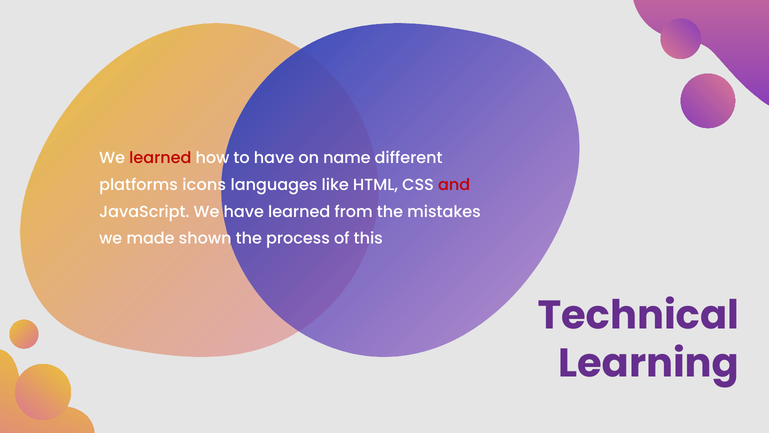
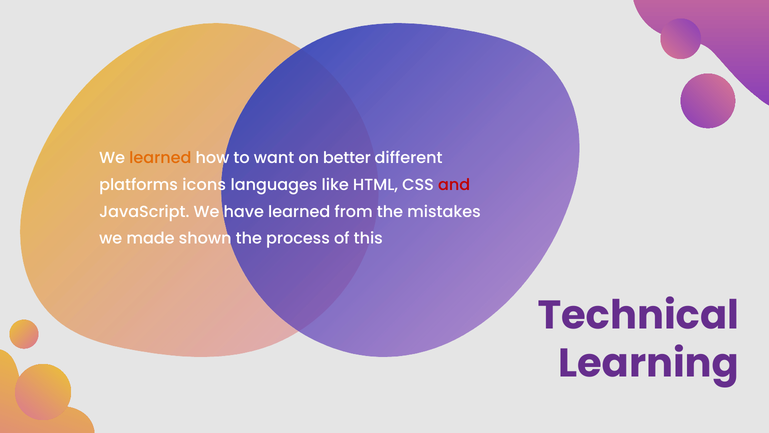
learned colour: red -> orange (160, 158)
to have: have -> want (274, 158)
name: name -> better (347, 158)
